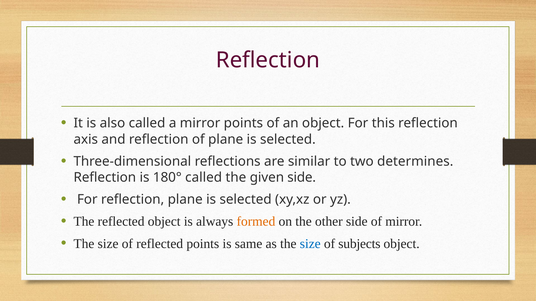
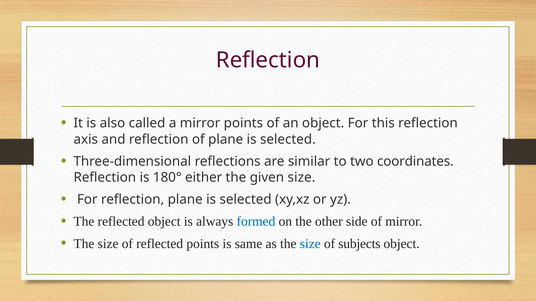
determines: determines -> coordinates (415, 162)
180° called: called -> either (204, 178)
given side: side -> size (301, 178)
formed colour: orange -> blue (256, 222)
